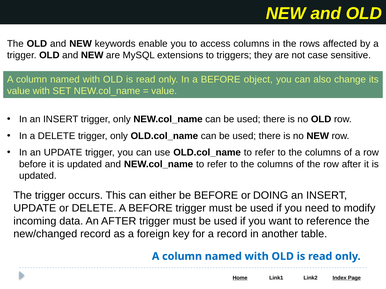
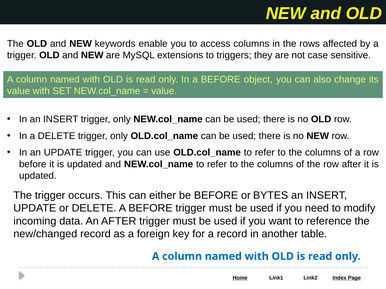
DOING: DOING -> BYTES (271, 196)
